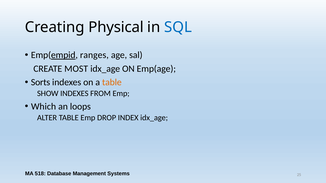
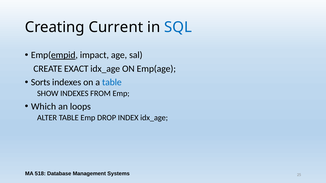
Physical: Physical -> Current (116, 27)
ranges: ranges -> impact (94, 55)
MOST: MOST -> EXACT (76, 69)
table colour: orange -> blue (112, 82)
